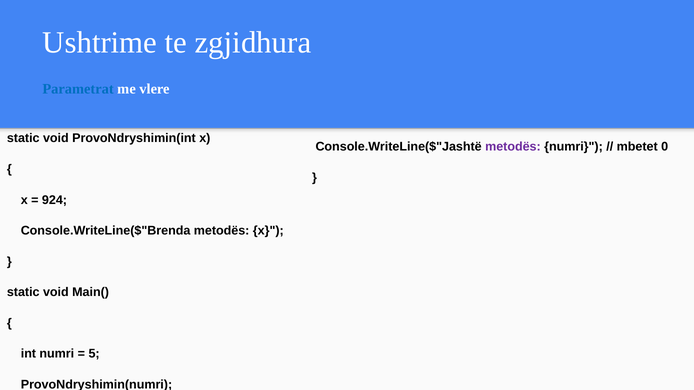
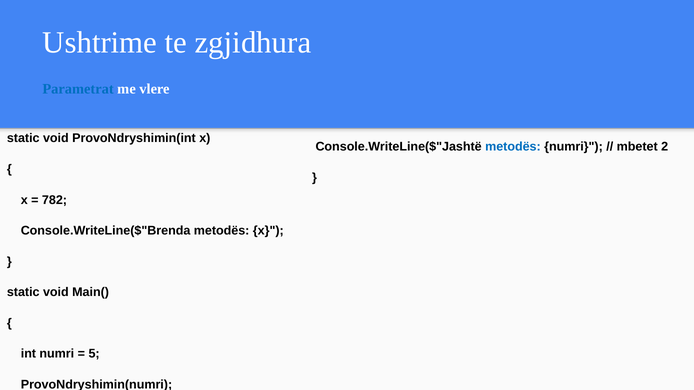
metodës colour: purple -> blue (513, 147)
0: 0 -> 2 (665, 147)
924: 924 -> 782 (55, 200)
